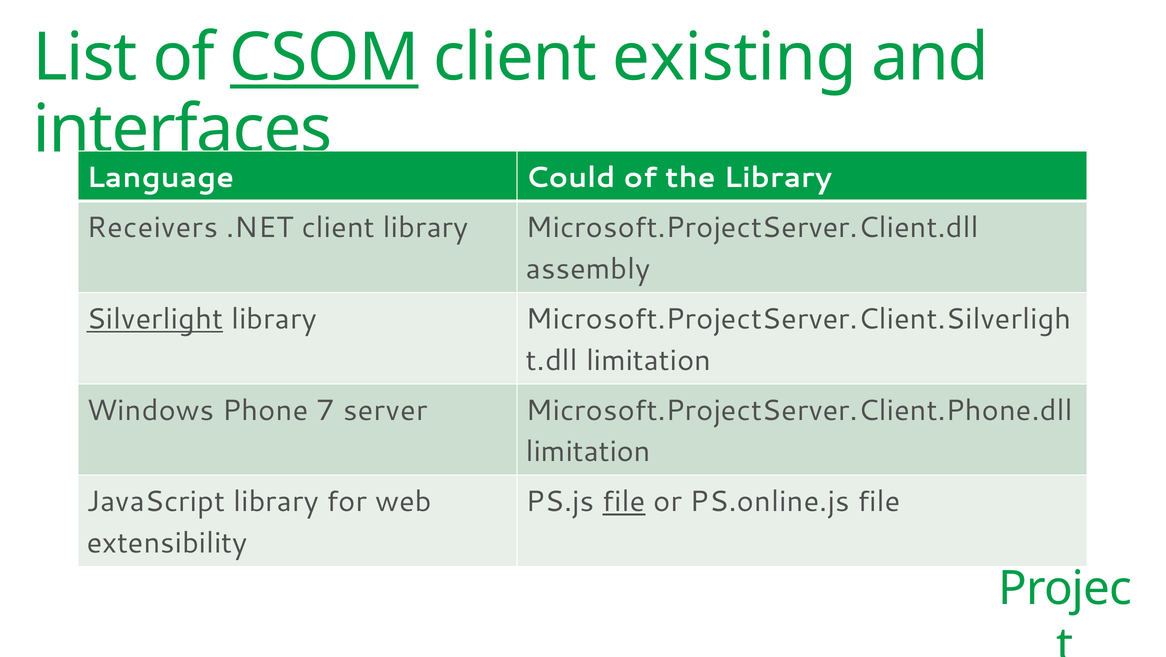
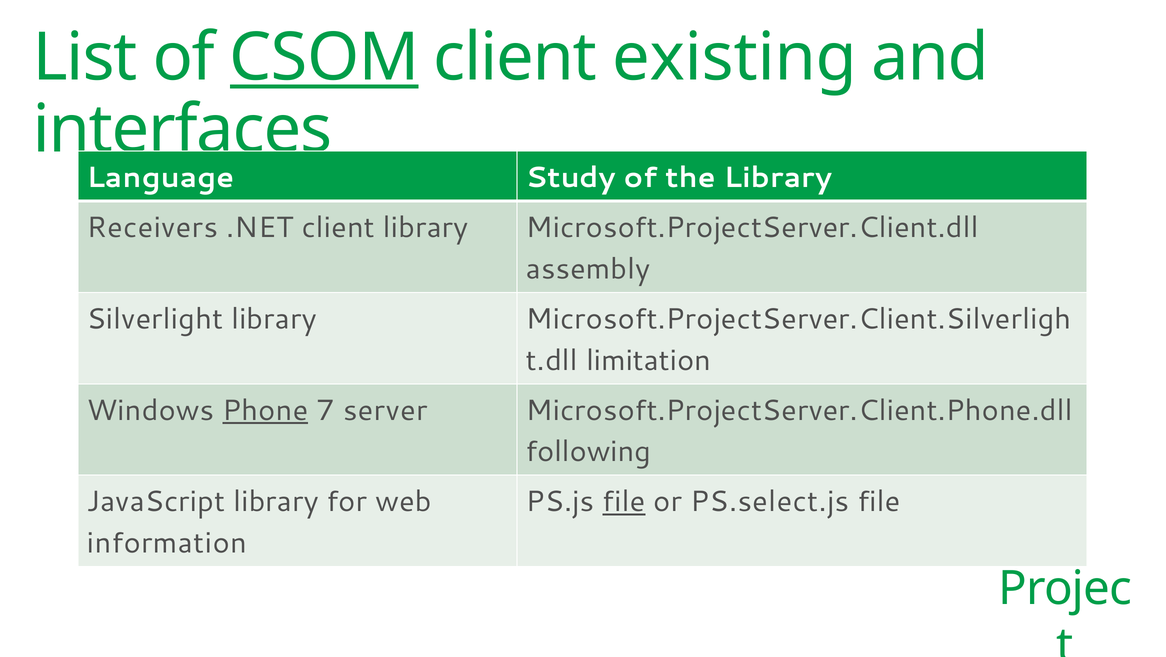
Could: Could -> Study (571, 178)
Silverlight underline: present -> none (155, 319)
Phone underline: none -> present (265, 411)
limitation: limitation -> following (588, 452)
PS.online.js: PS.online.js -> PS.select.js (770, 502)
extensibility: extensibility -> information (167, 544)
